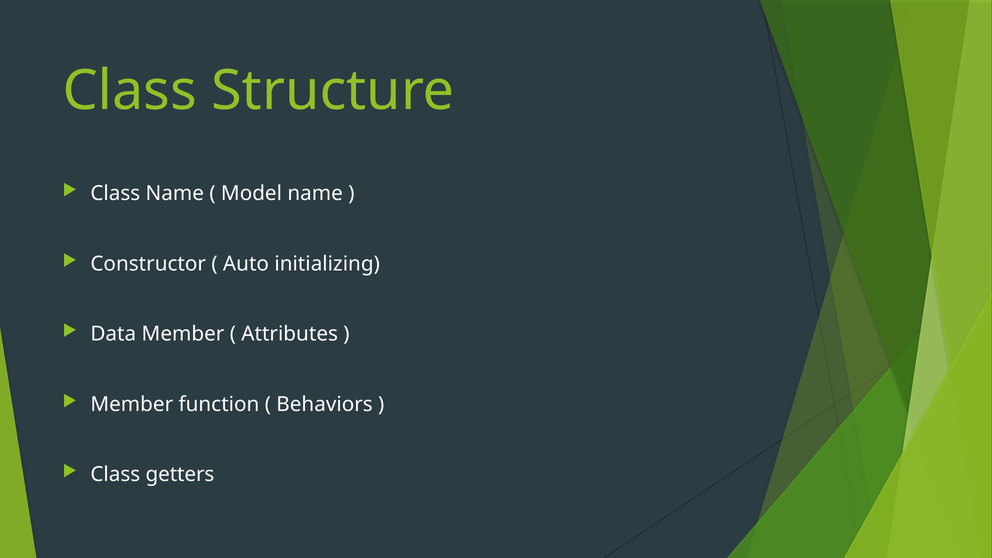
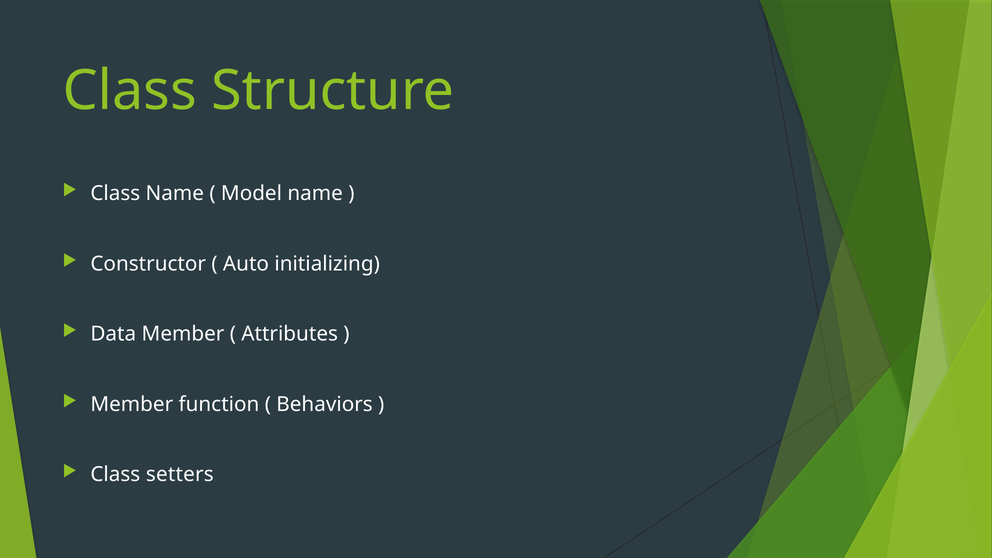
getters: getters -> setters (180, 475)
